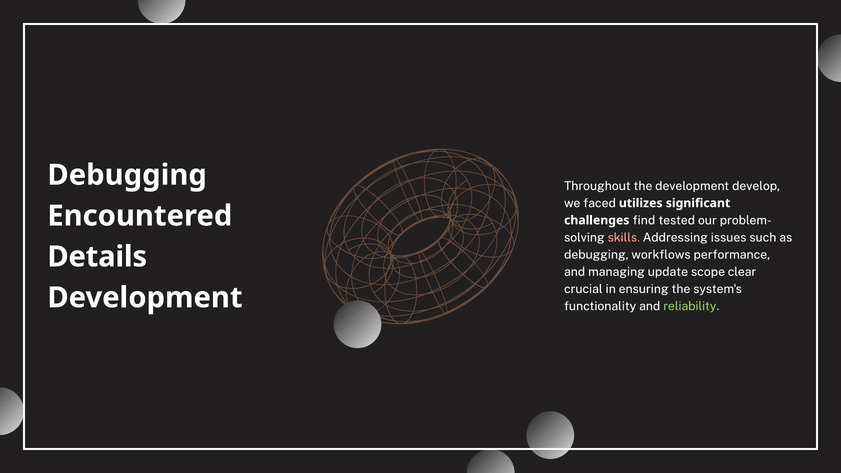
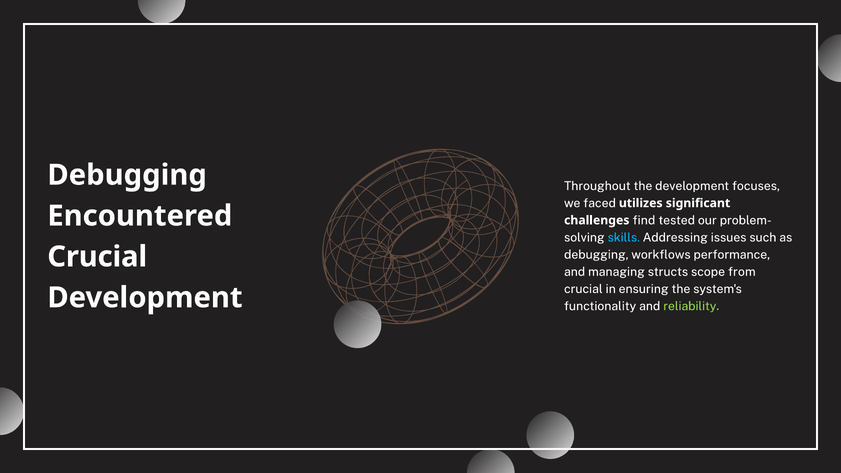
develop: develop -> focuses (756, 186)
skills colour: pink -> light blue (624, 237)
Details: Details -> Crucial (97, 257)
update: update -> structs (668, 272)
clear: clear -> from (742, 272)
